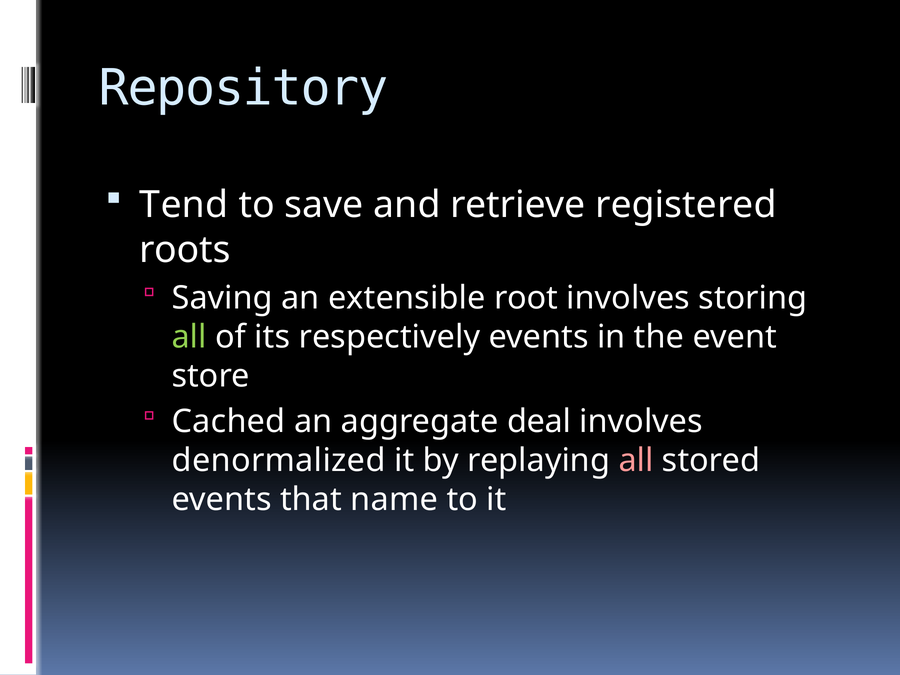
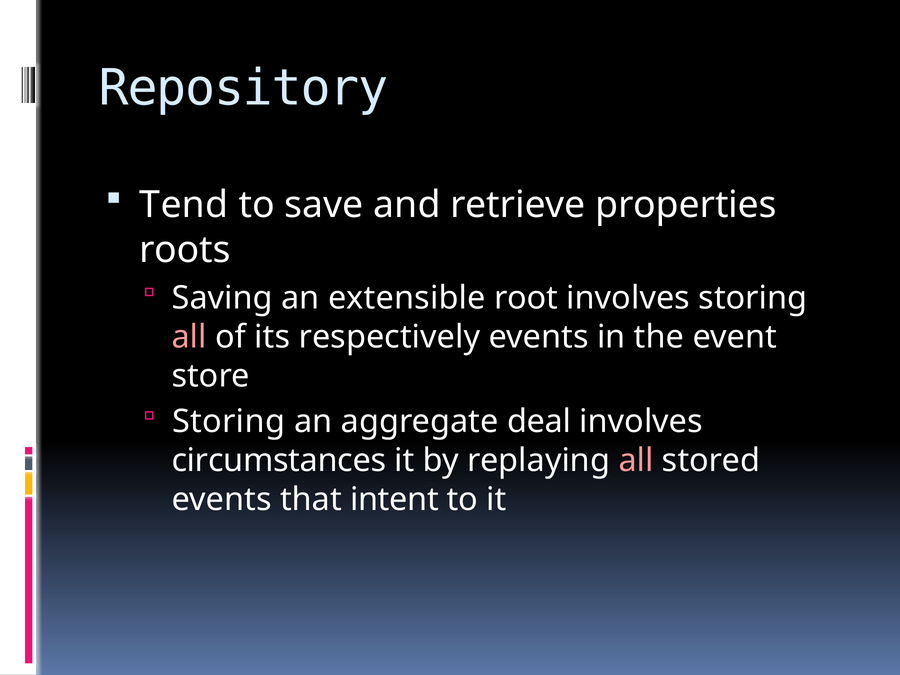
registered: registered -> properties (686, 205)
all colour: light green -> pink (189, 337)
Cached: Cached -> Storing (229, 422)
denormalized: denormalized -> circumstances (279, 461)
name: name -> intent (394, 500)
